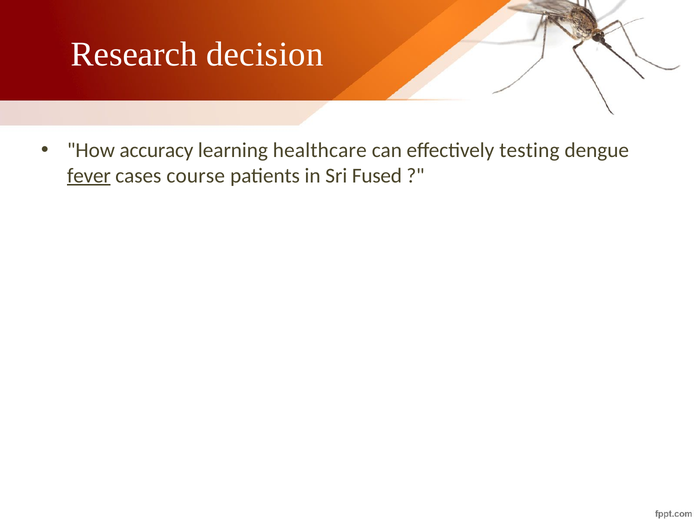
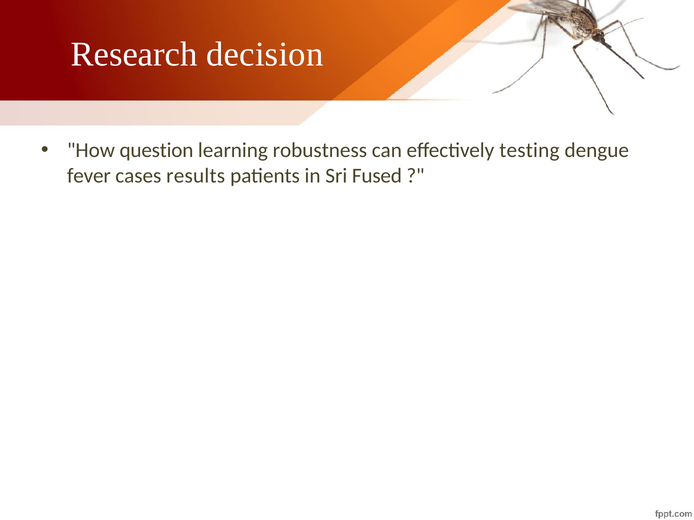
accuracy: accuracy -> question (157, 150)
healthcare: healthcare -> robustness (320, 150)
fever underline: present -> none (89, 176)
course: course -> results (196, 176)
